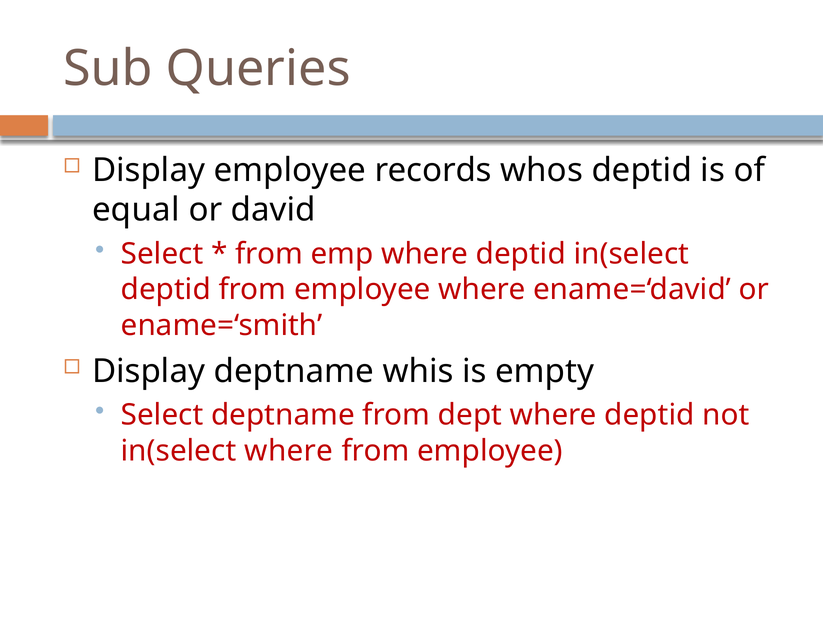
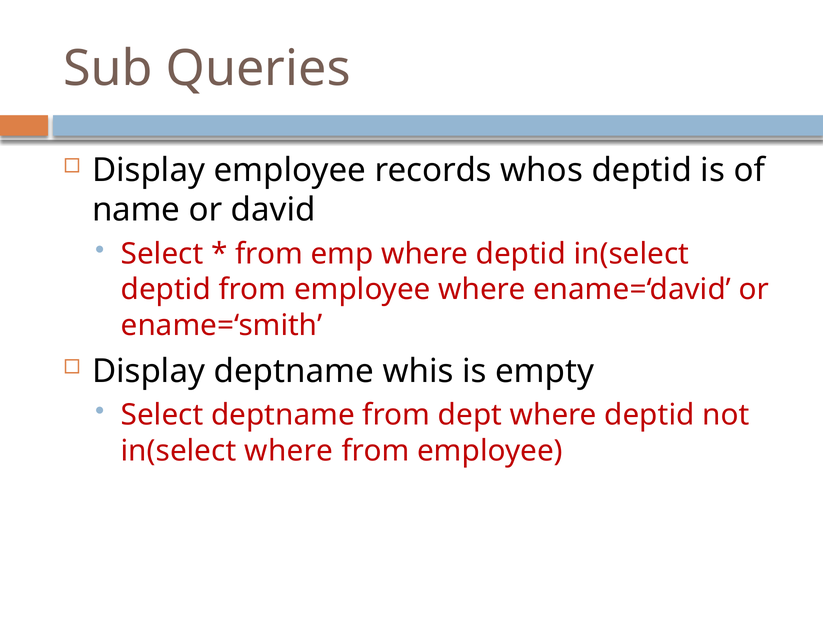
equal: equal -> name (136, 210)
